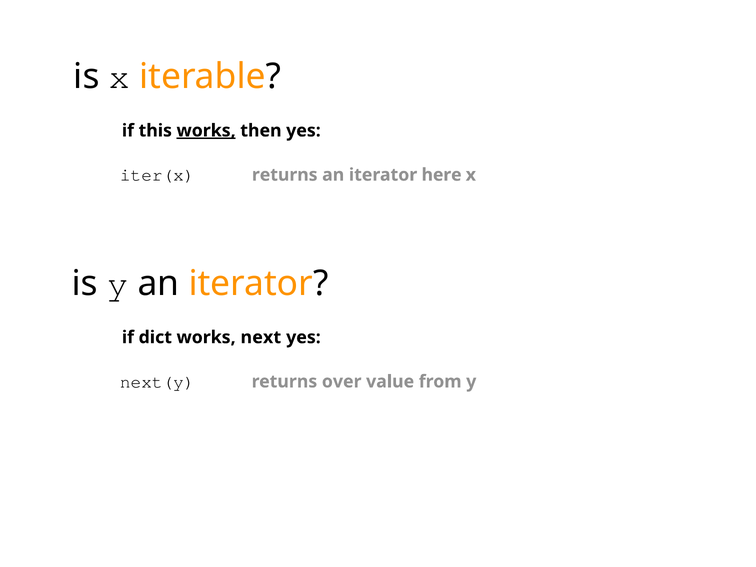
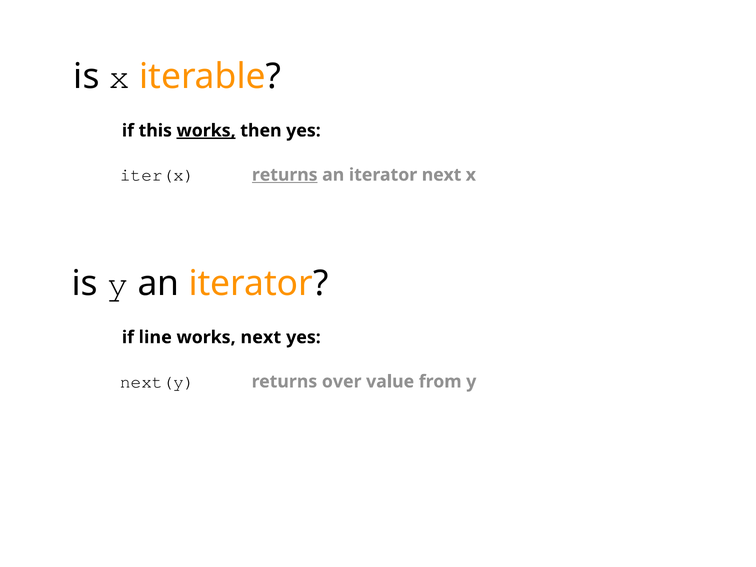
returns underline: none -> present (285, 175)
iterator here: here -> next (442, 175)
dict: dict -> line (155, 337)
